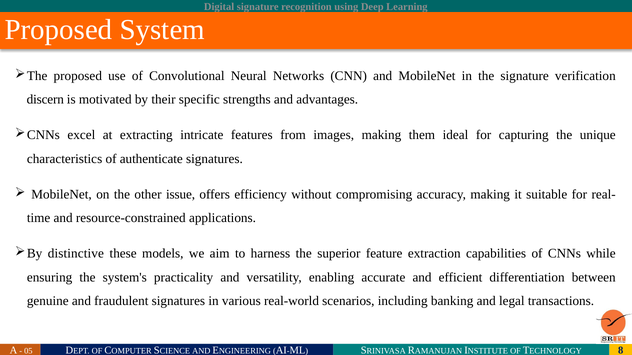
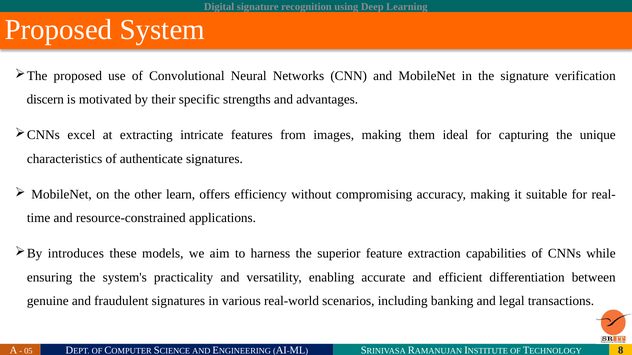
issue: issue -> learn (181, 195)
distinctive: distinctive -> introduces (76, 254)
